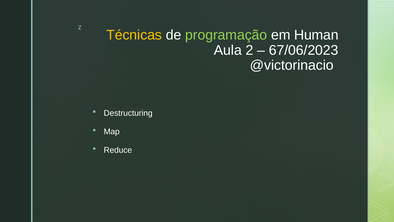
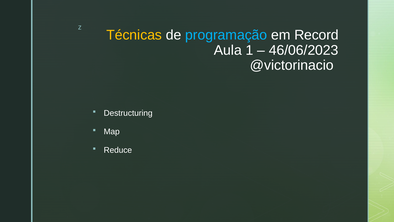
programação colour: light green -> light blue (226, 35)
Human: Human -> Record (316, 35)
2: 2 -> 1 (249, 50)
67/06/2023: 67/06/2023 -> 46/06/2023 (304, 50)
